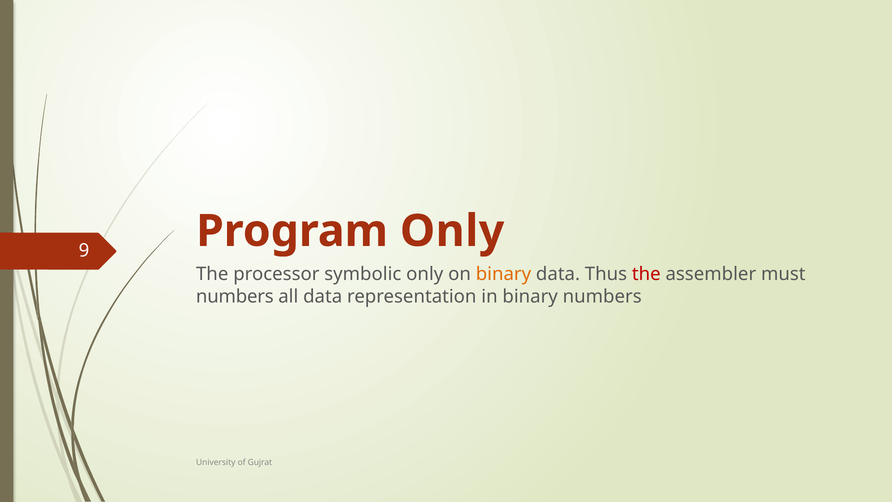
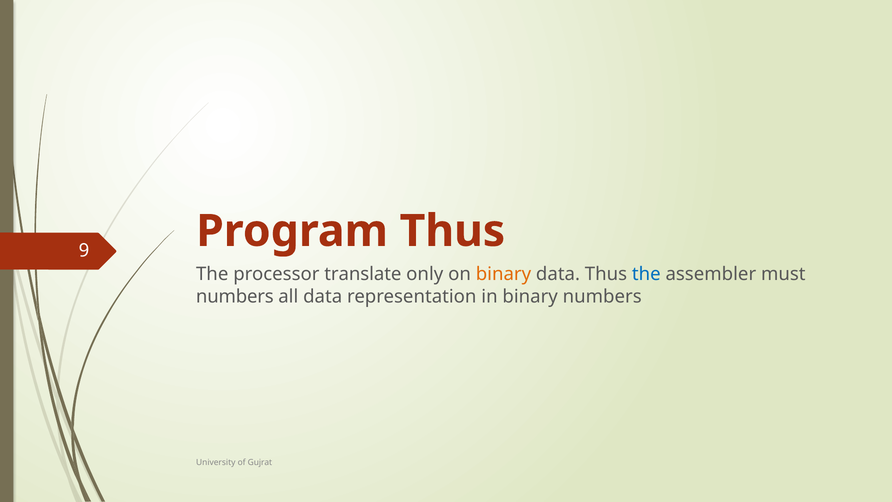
Program Only: Only -> Thus (452, 231)
symbolic: symbolic -> translate (363, 274)
the colour: red -> blue (646, 274)
